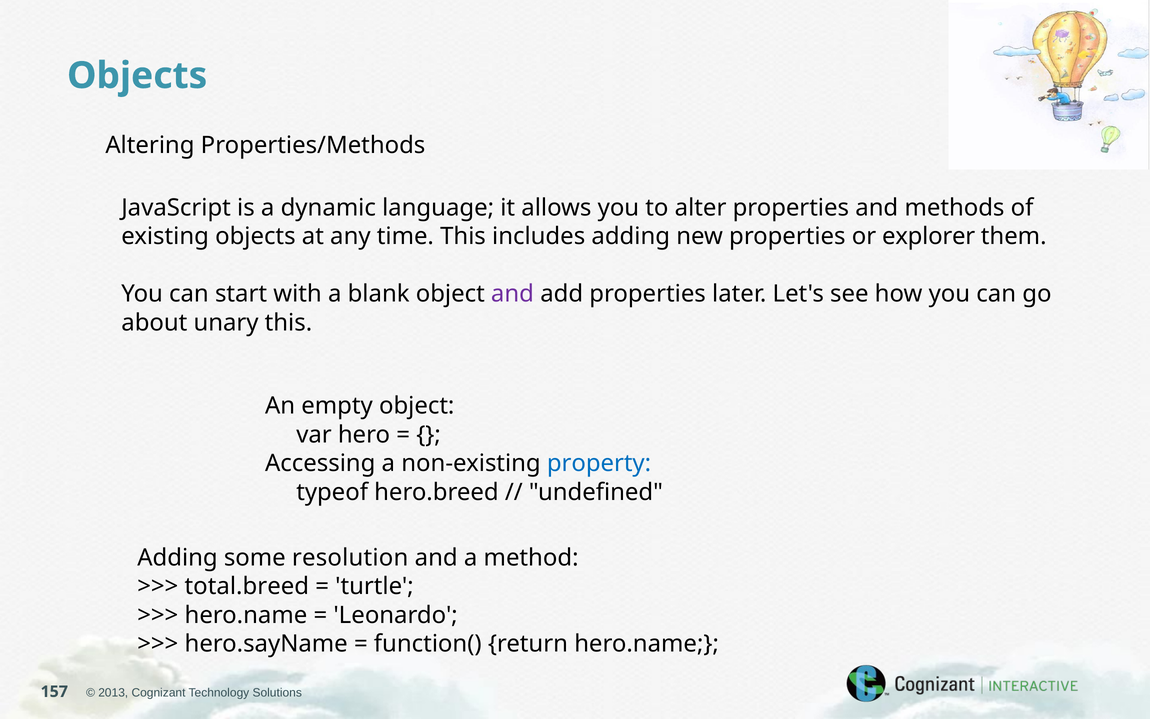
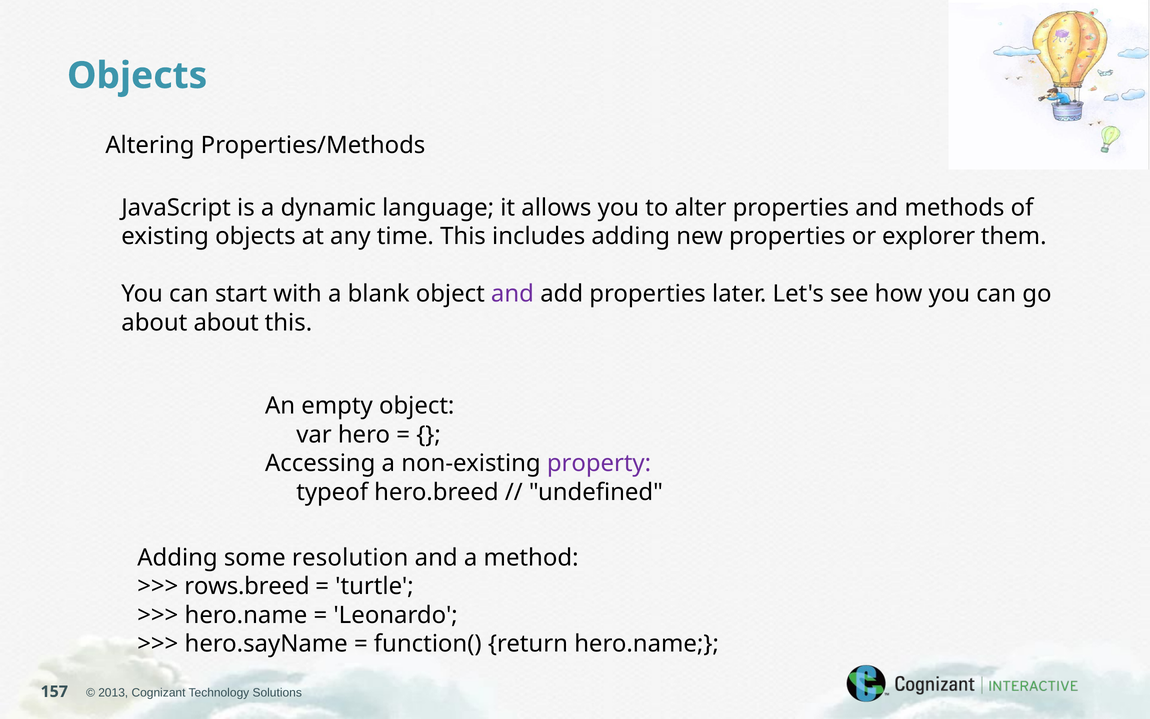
about unary: unary -> about (226, 323)
property colour: blue -> purple (599, 463)
total.breed: total.breed -> rows.breed (247, 586)
